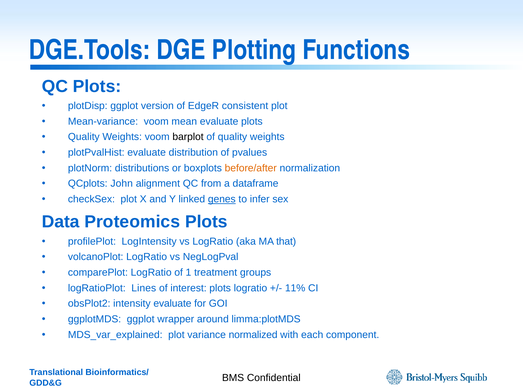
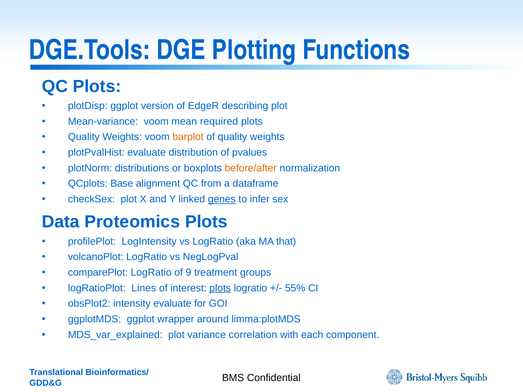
consistent: consistent -> describing (245, 106)
mean evaluate: evaluate -> required (219, 121)
barplot colour: black -> orange (188, 137)
John: John -> Base (122, 184)
1: 1 -> 9 (188, 273)
plots underline: none -> present (220, 288)
11%: 11% -> 55% (295, 288)
normalized: normalized -> correlation (253, 335)
